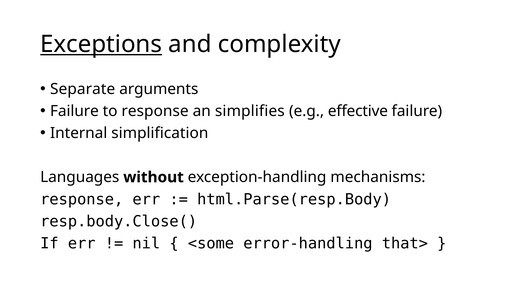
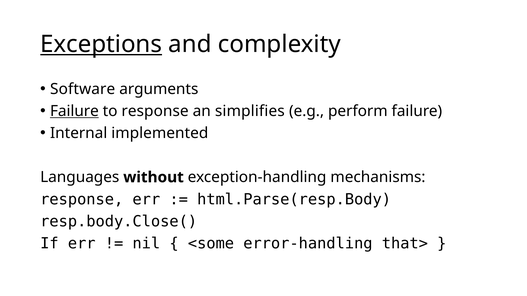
Separate: Separate -> Software (83, 89)
Failure underline: none -> present (74, 111)
effective: effective -> perform (358, 111)
simplification: simplification -> implemented (160, 133)
